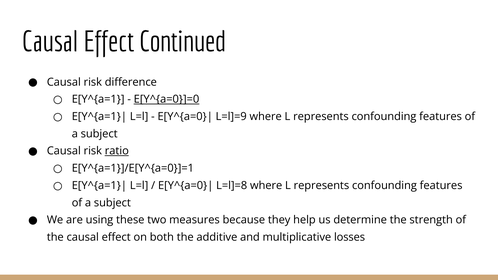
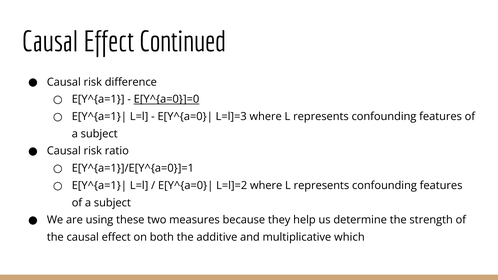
L=l]=9: L=l]=9 -> L=l]=3 (231, 117)
ratio underline: present -> none (117, 151)
L=l]=8: L=l]=8 -> L=l]=2 (232, 186)
losses: losses -> which (349, 237)
